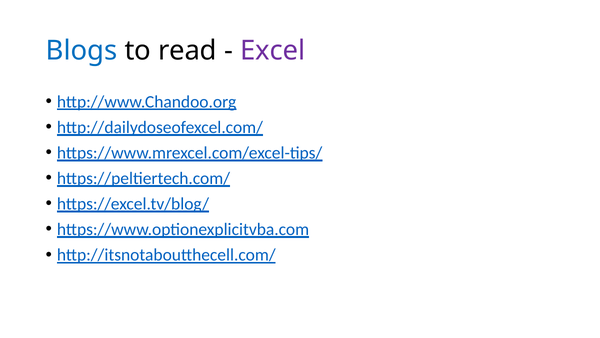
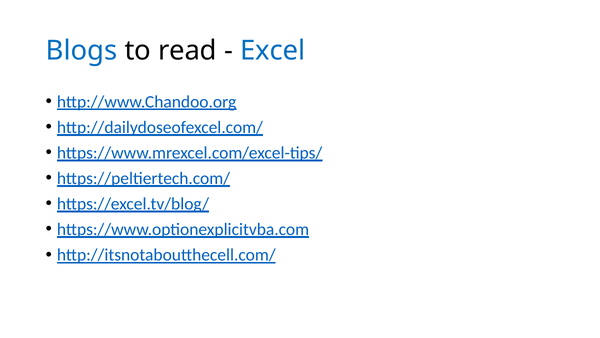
Excel colour: purple -> blue (273, 50)
